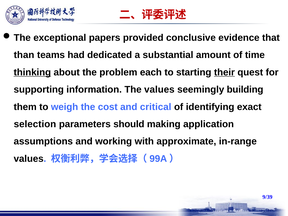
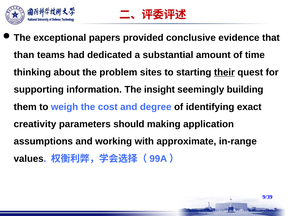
thinking underline: present -> none (32, 72)
each: each -> sites (151, 72)
The values: values -> insight (159, 90)
critical: critical -> degree (156, 107)
selection: selection -> creativity (35, 124)
